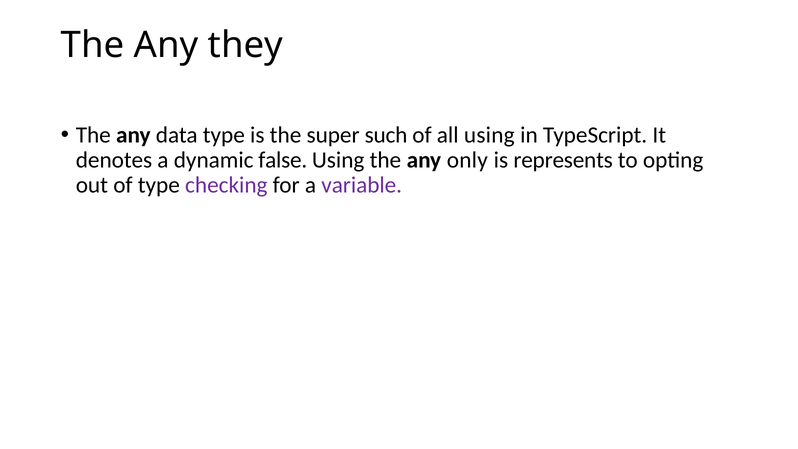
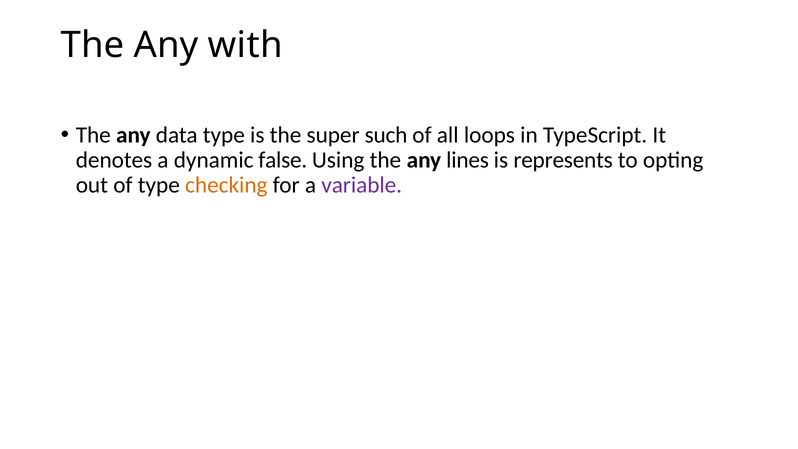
they: they -> with (245, 45)
all using: using -> loops (489, 135)
only: only -> lines (468, 160)
checking colour: purple -> orange (226, 185)
